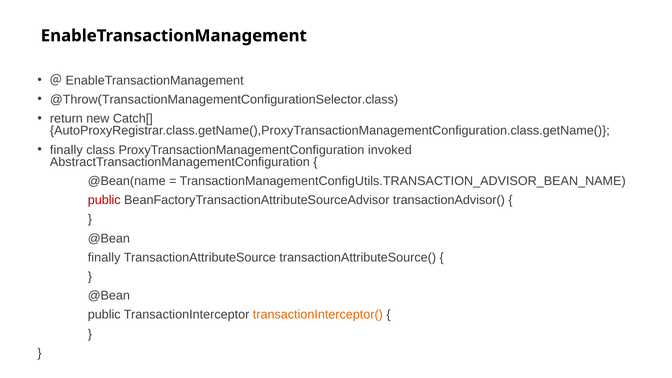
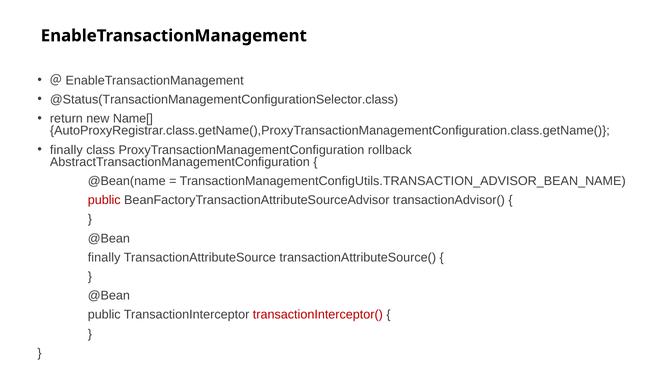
@Throw(TransactionManagementConfigurationSelector.class: @Throw(TransactionManagementConfigurationSelector.class -> @Status(TransactionManagementConfigurationSelector.class (224, 100)
Catch[: Catch[ -> Name[ (133, 119)
invoked: invoked -> rollback (390, 150)
transactionInterceptor( colour: orange -> red (318, 315)
